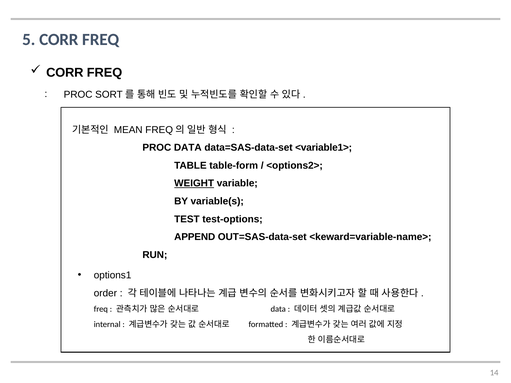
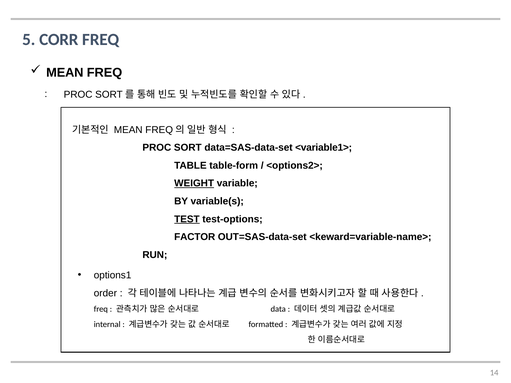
CORR: CORR -> MEAN (65, 73)
PROC DATA: DATA -> SORT (188, 148)
TEST underline: none -> present (187, 219)
APPEND: APPEND -> FACTOR (195, 237)
